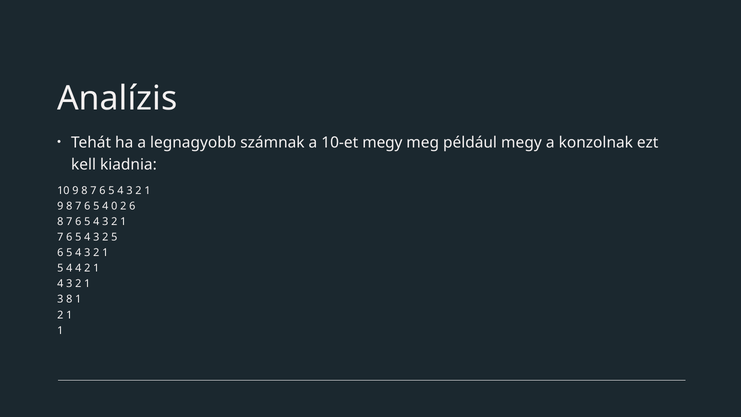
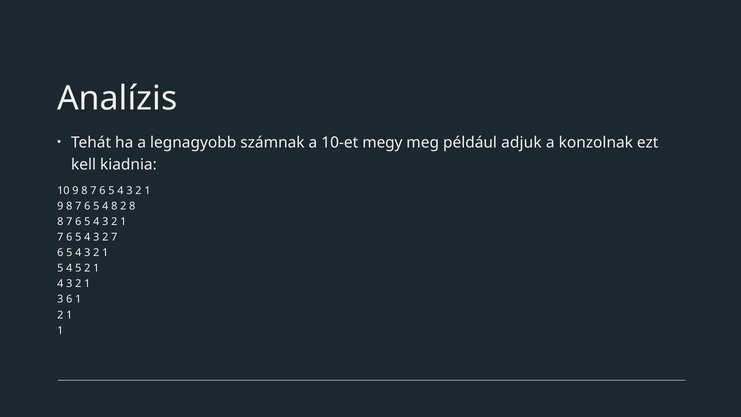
például megy: megy -> adjuk (521, 142)
4 0: 0 -> 8 (114, 206)
2 6: 6 -> 8 (132, 206)
2 5: 5 -> 7 (114, 237)
4 4: 4 -> 5 (78, 268)
3 8: 8 -> 6 (69, 299)
